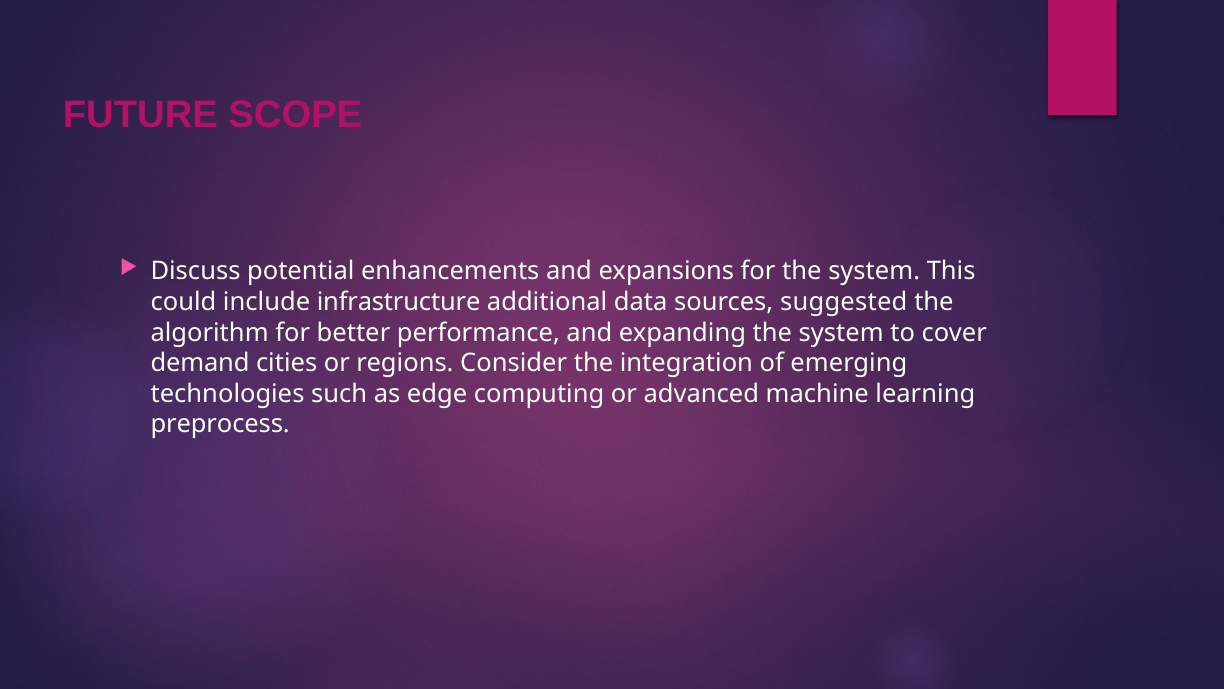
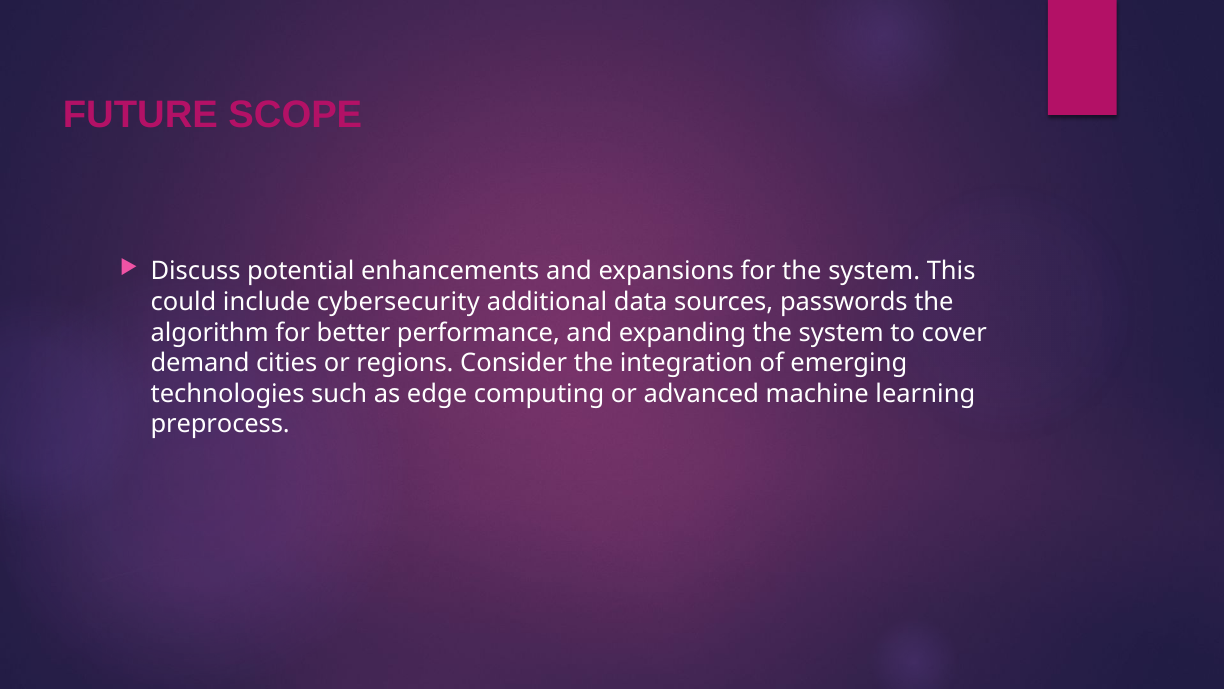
infrastructure: infrastructure -> cybersecurity (398, 302)
suggested: suggested -> passwords (844, 302)
